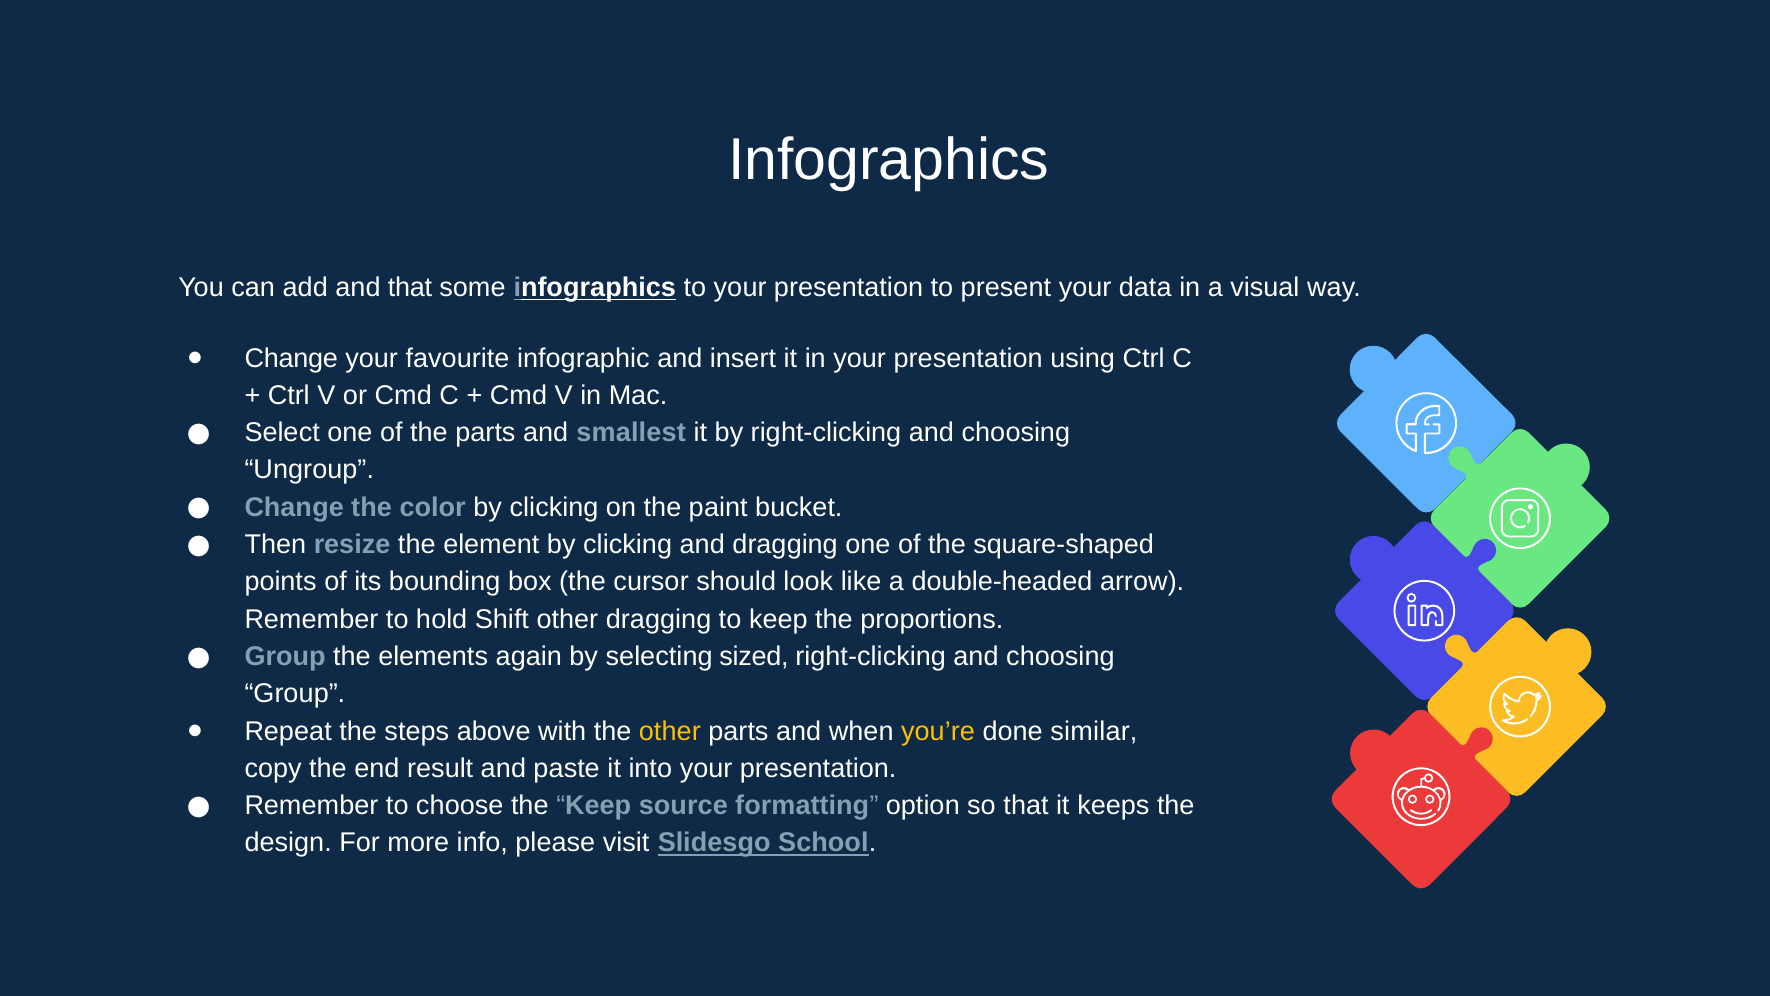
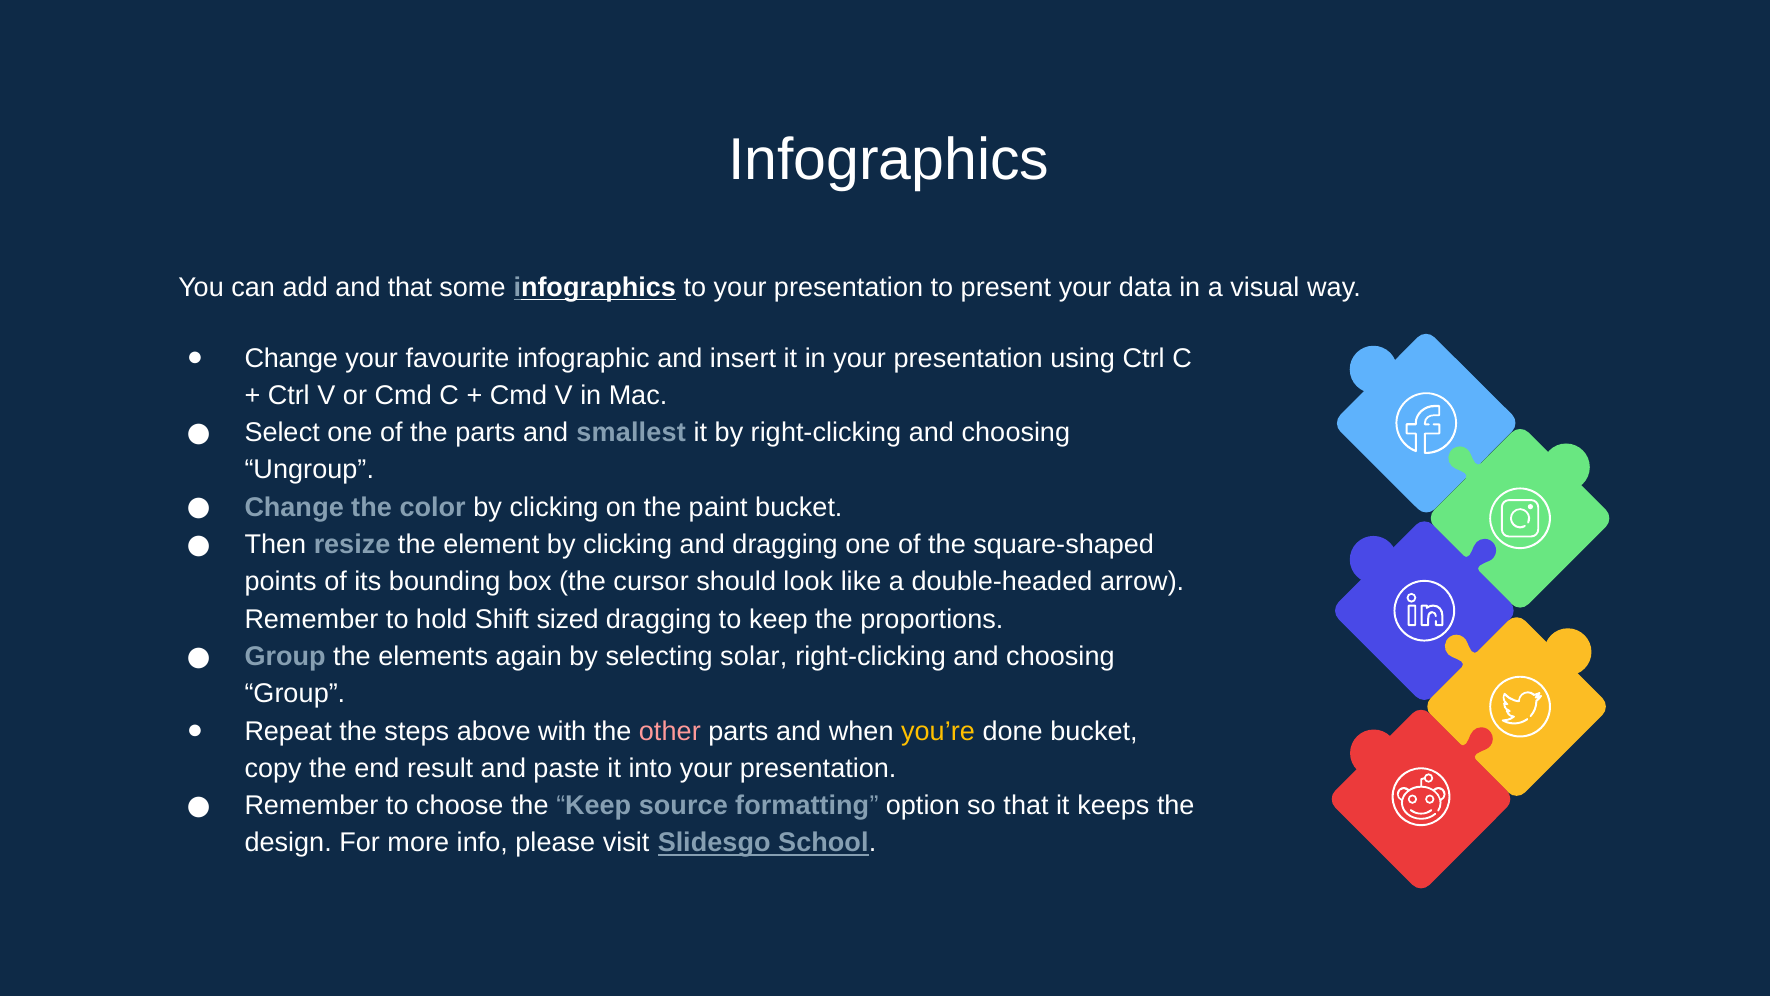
Shift other: other -> sized (568, 619)
sized: sized -> solar (754, 656)
other colour: yellow -> pink (670, 731)
done similar: similar -> bucket (1094, 731)
